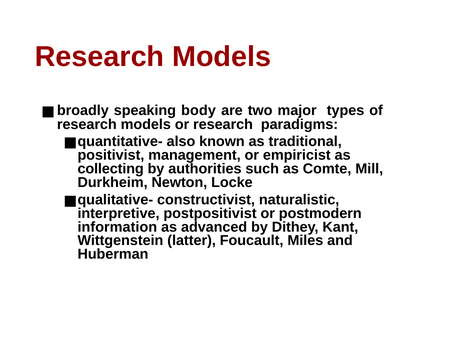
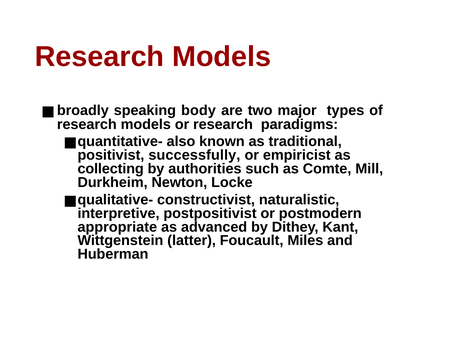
management: management -> successfully (194, 155)
information: information -> appropriate (117, 227)
